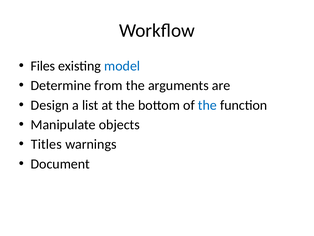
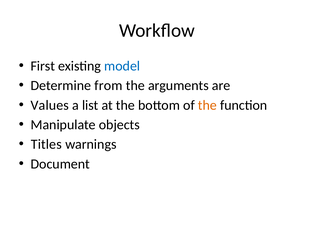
Files: Files -> First (43, 66)
Design: Design -> Values (50, 105)
the colour: blue -> orange (207, 105)
